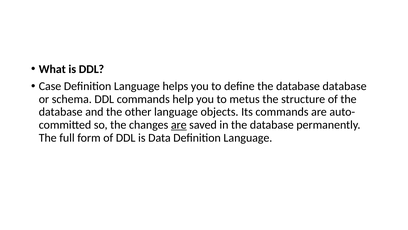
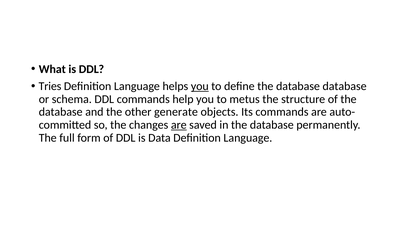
Case: Case -> Tries (50, 86)
you underline: none -> present (200, 86)
other language: language -> generate (176, 112)
